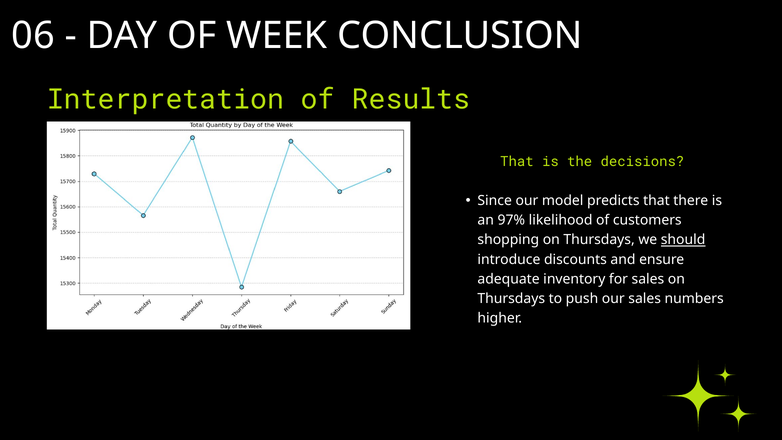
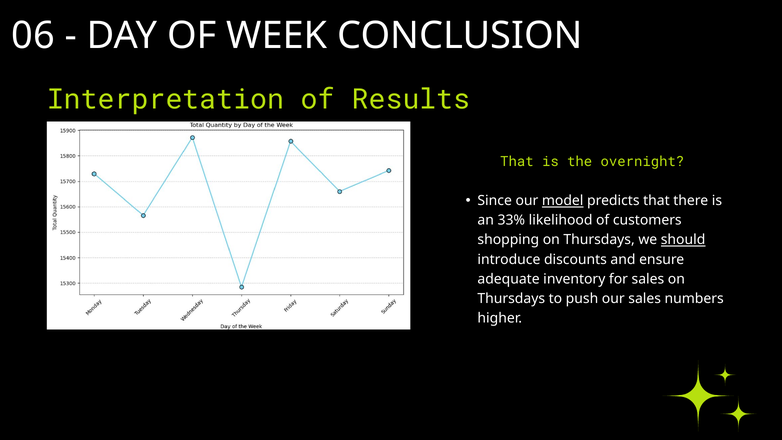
decisions: decisions -> overnight (642, 162)
model underline: none -> present (563, 201)
97%: 97% -> 33% (511, 220)
